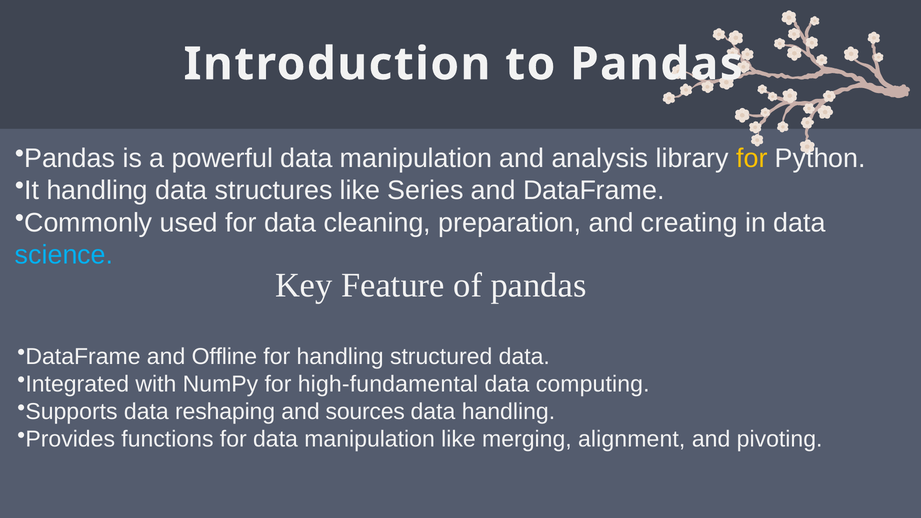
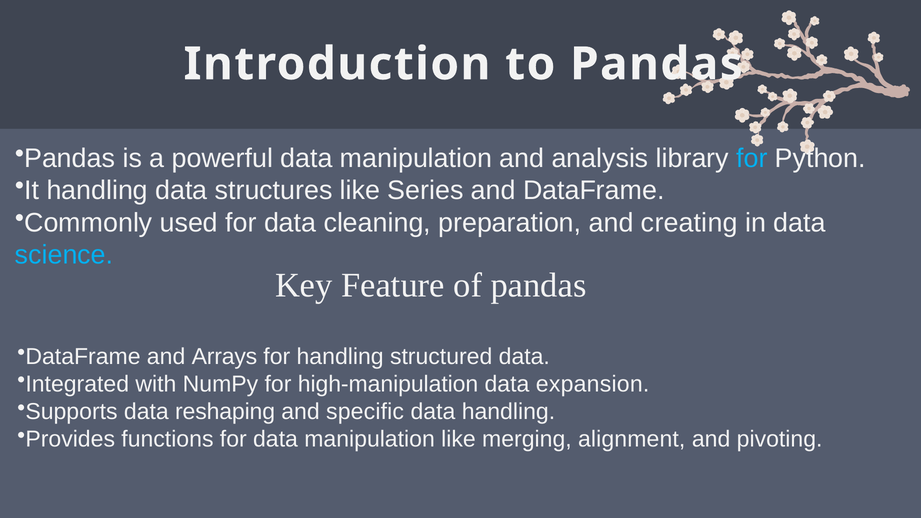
for colour: yellow -> light blue (752, 158)
Offline: Offline -> Arrays (224, 356)
high-fundamental: high-fundamental -> high-manipulation (388, 384)
computing: computing -> expansion (593, 384)
sources: sources -> specific (365, 412)
